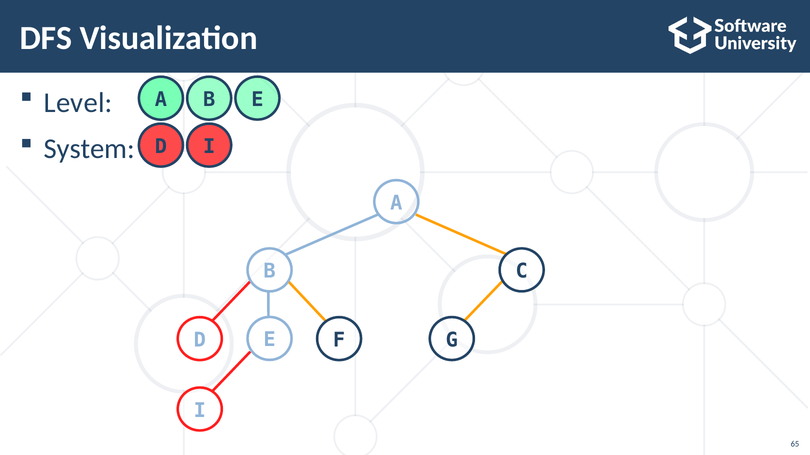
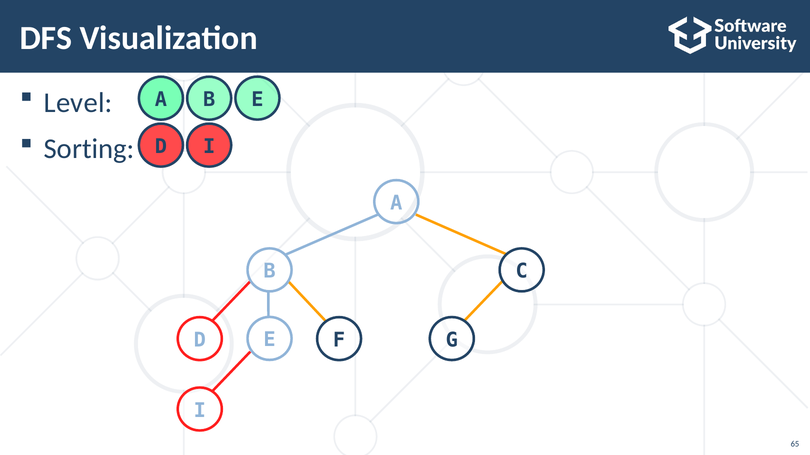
System: System -> Sorting (89, 149)
